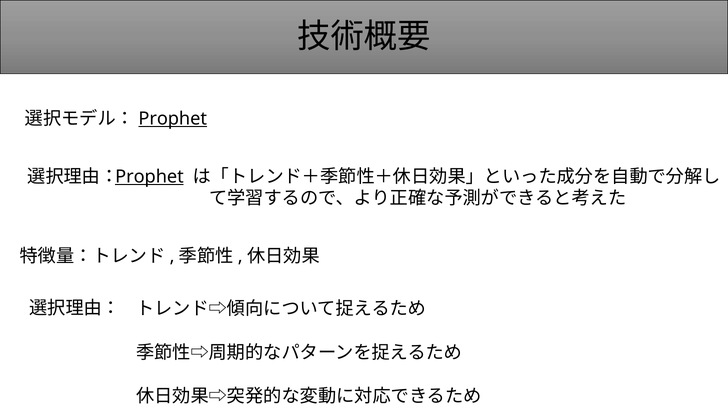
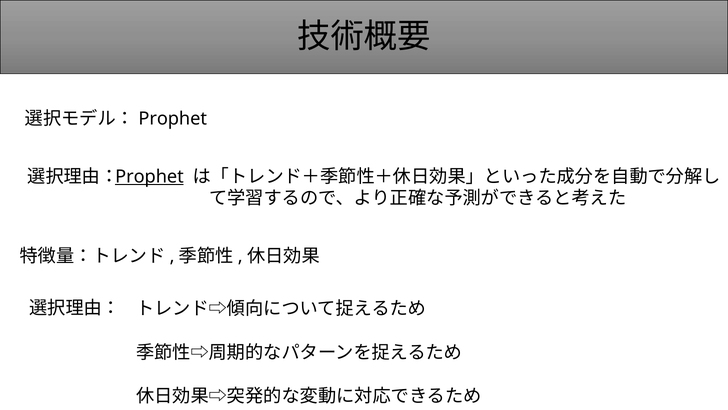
Prophet underline: present -> none (173, 119)
